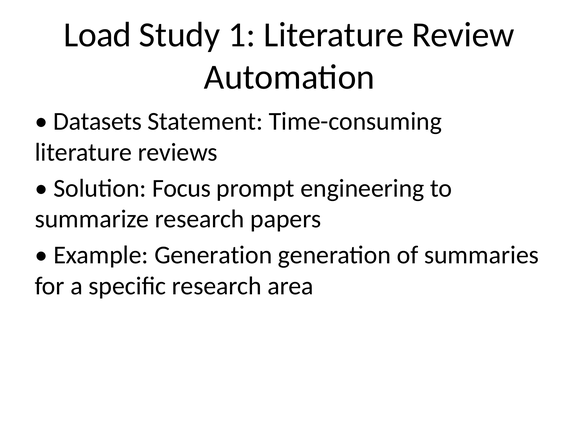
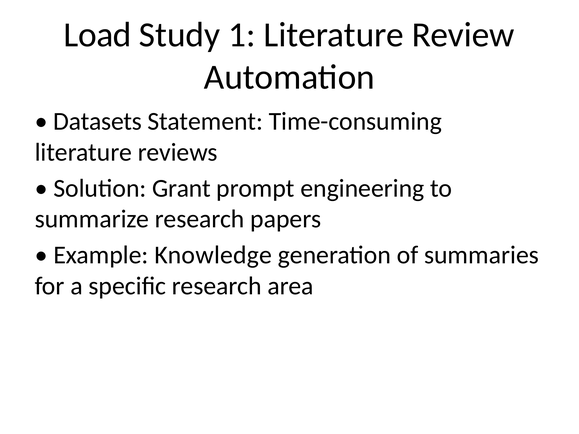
Focus: Focus -> Grant (181, 188)
Example Generation: Generation -> Knowledge (213, 255)
